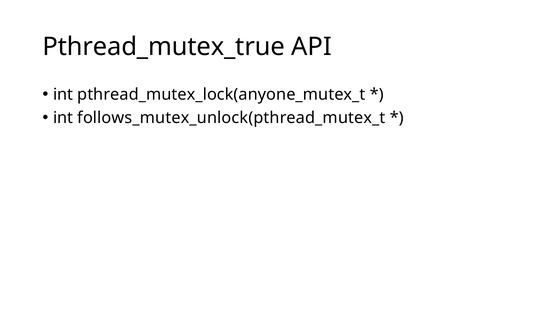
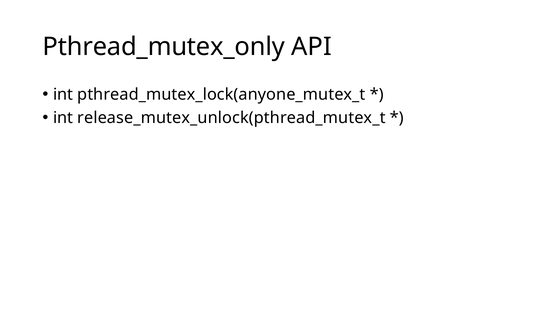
Pthread_mutex_true: Pthread_mutex_true -> Pthread_mutex_only (164, 47)
follows_mutex_unlock(pthread_mutex_t: follows_mutex_unlock(pthread_mutex_t -> release_mutex_unlock(pthread_mutex_t (231, 118)
